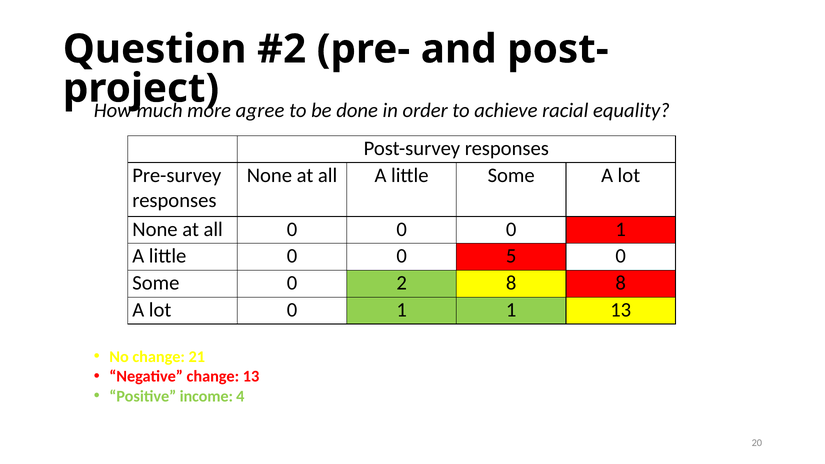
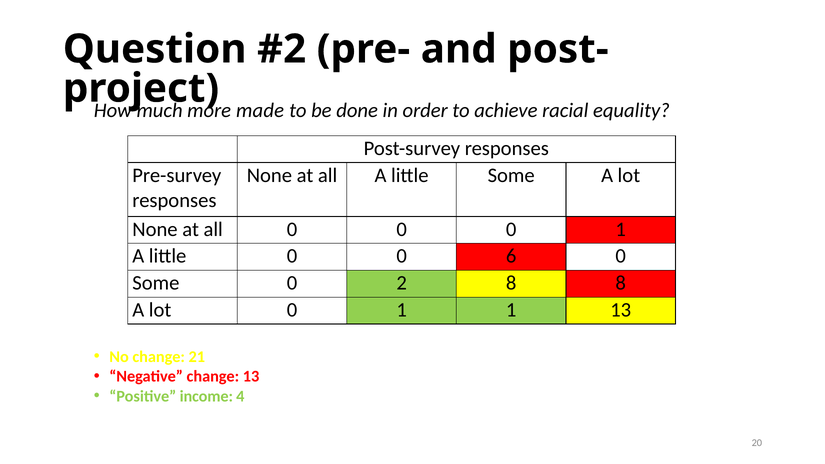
agree: agree -> made (260, 110)
5: 5 -> 6 (511, 256)
